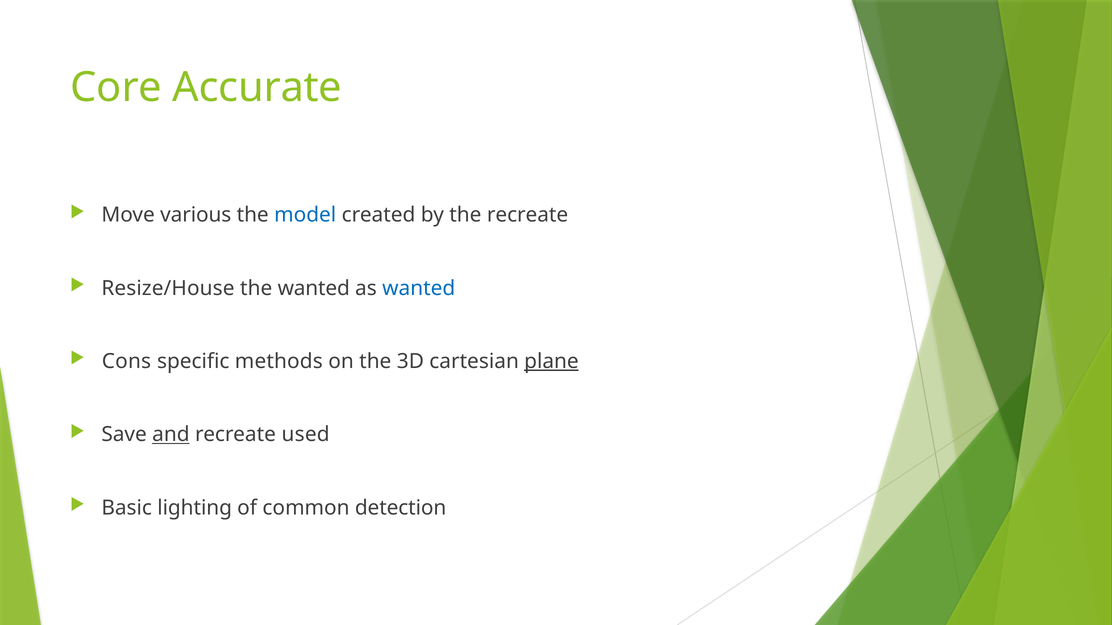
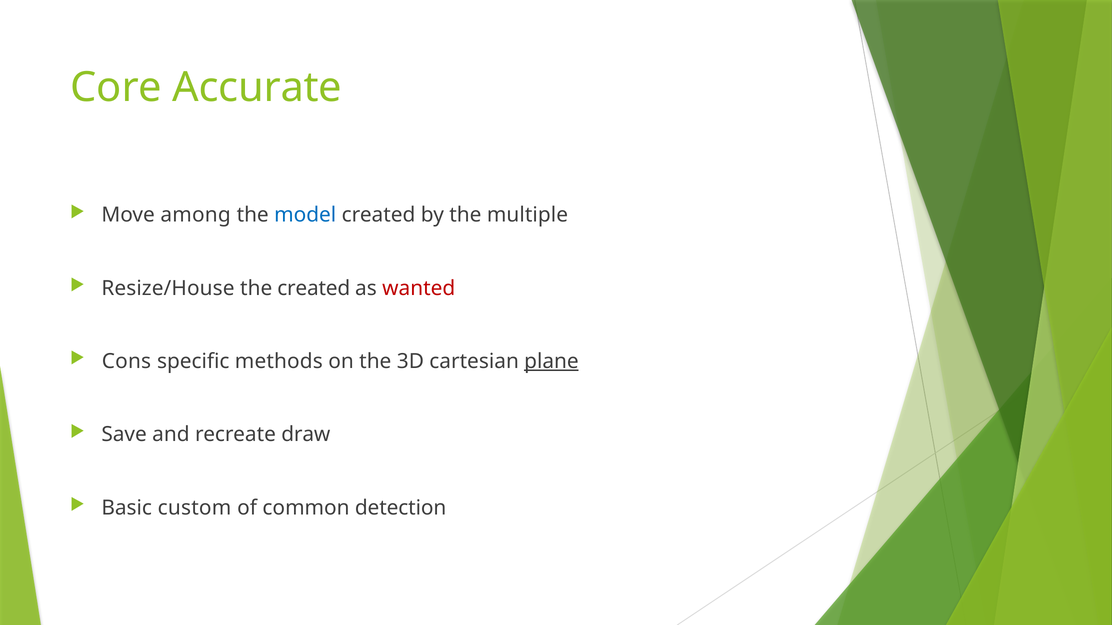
various: various -> among (196, 215)
the recreate: recreate -> multiple (527, 215)
the wanted: wanted -> created (314, 288)
wanted colour: blue -> red (419, 288)
and underline: present -> none (171, 435)
used: used -> draw (306, 435)
lighting: lighting -> custom (195, 508)
